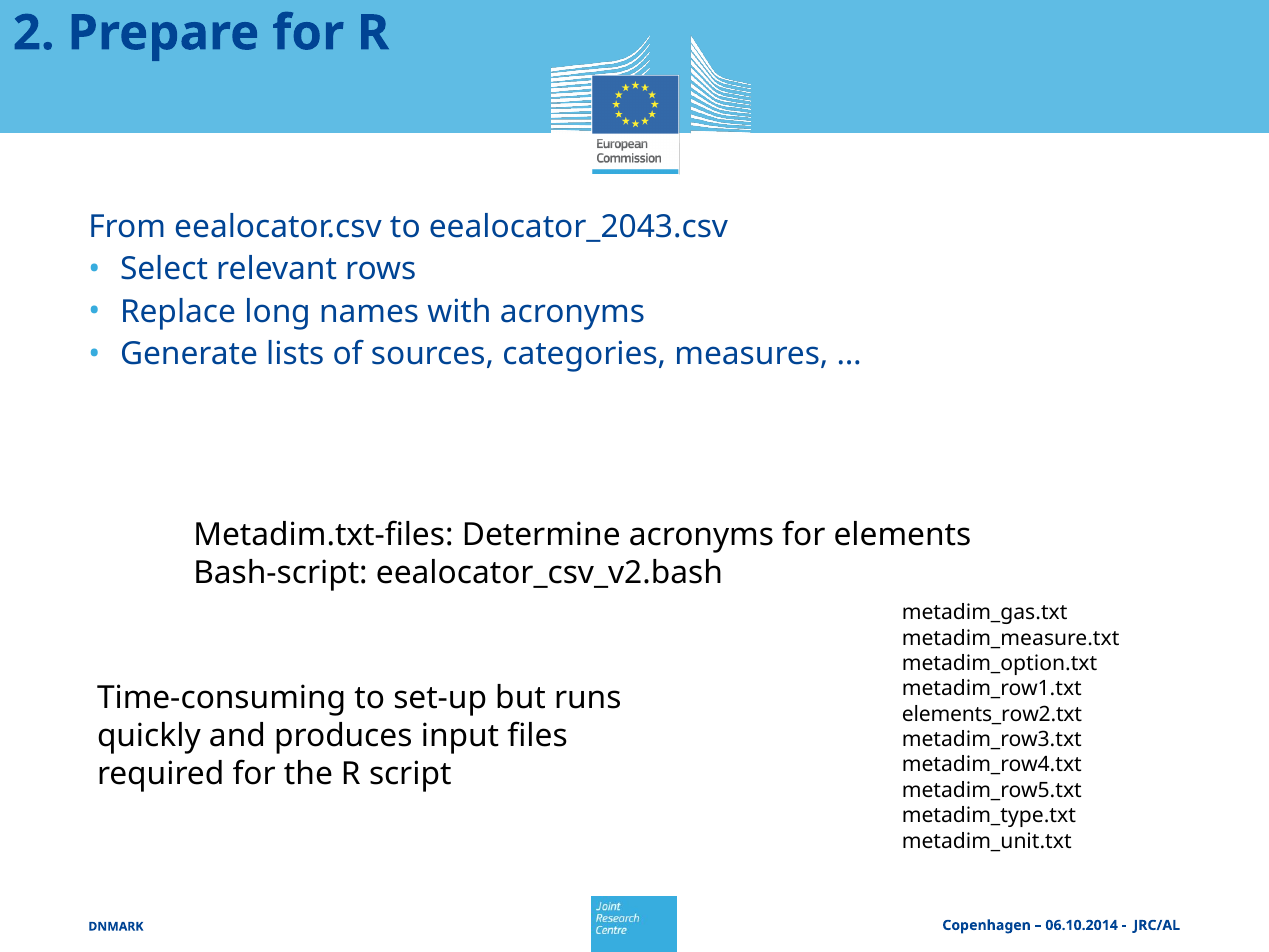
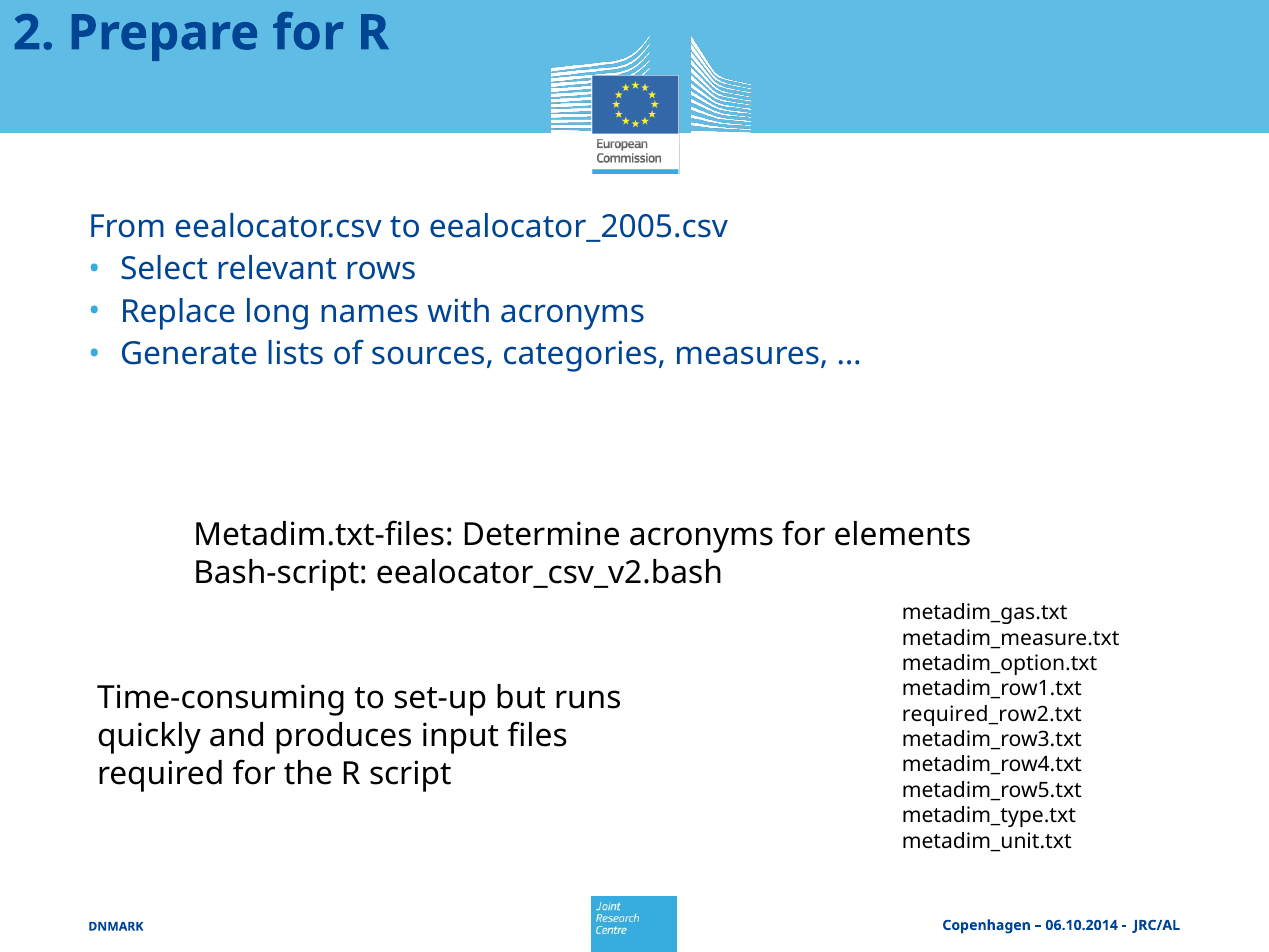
eealocator_2043.csv: eealocator_2043.csv -> eealocator_2005.csv (578, 227)
elements_row2.txt: elements_row2.txt -> required_row2.txt (992, 714)
